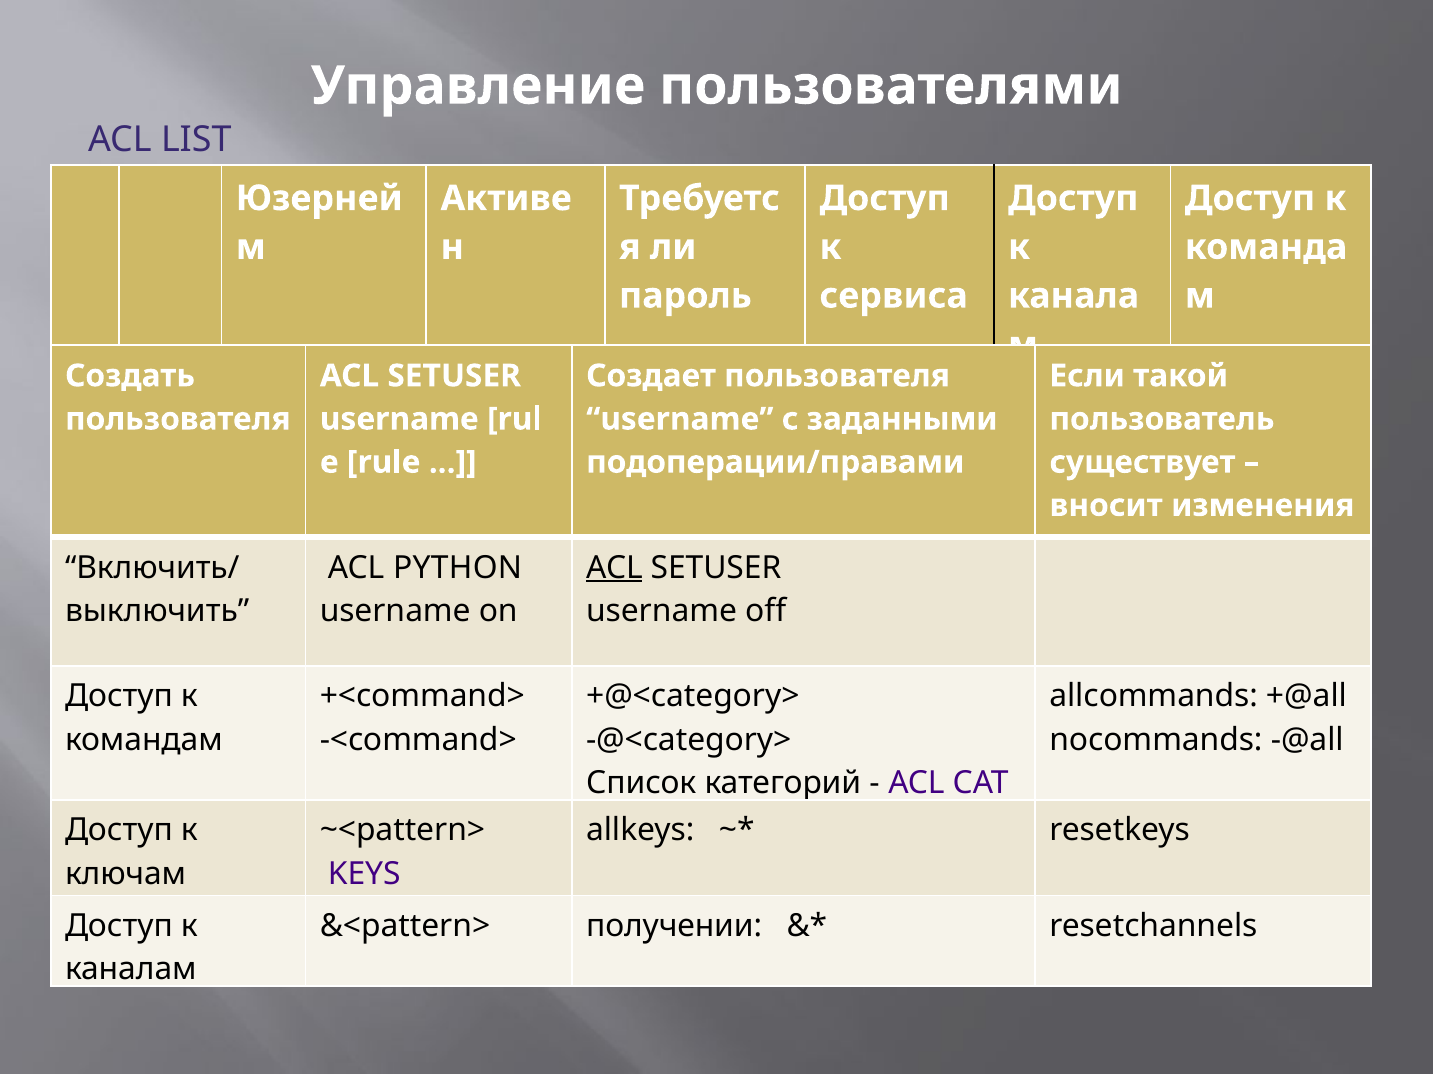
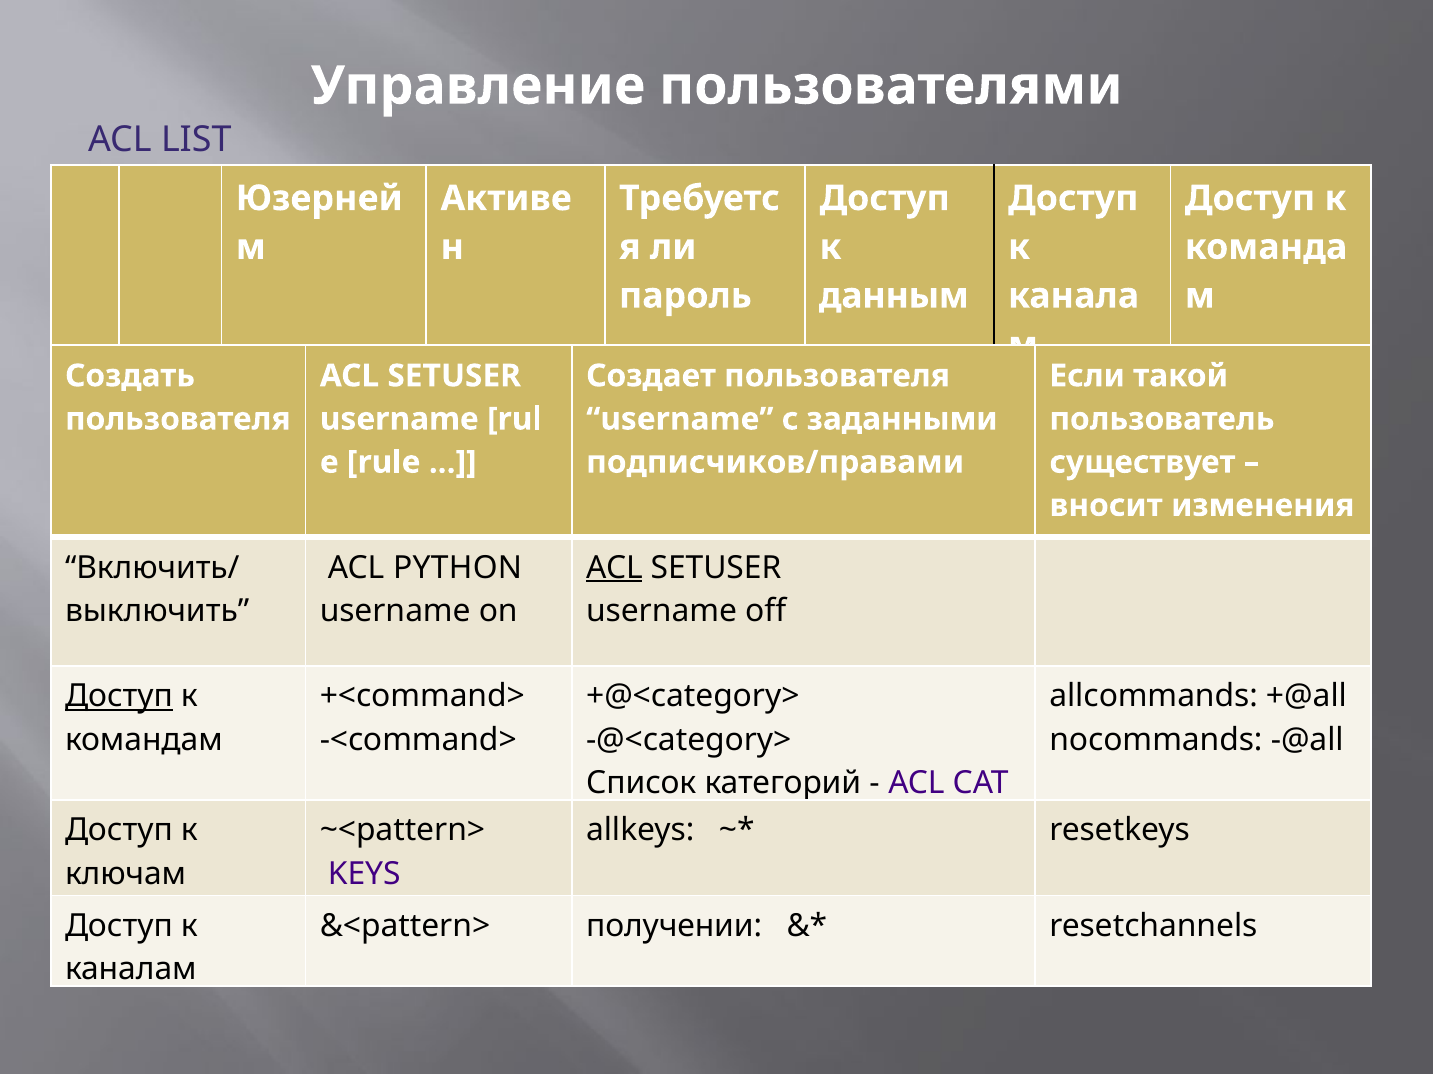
сервиса: сервиса -> данным (894, 296)
подоперации/правами: подоперации/правами -> подписчиков/правами (775, 463)
Доступ underline: none -> present (119, 697)
